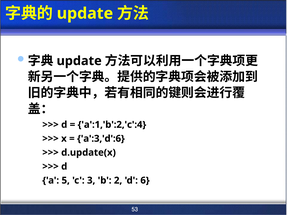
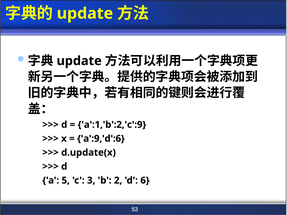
a':1,'b':2,'c':4: a':1,'b':2,'c':4 -> a':1,'b':2,'c':9 (112, 125)
a':3,'d':6: a':3,'d':6 -> a':9,'d':6 (101, 139)
